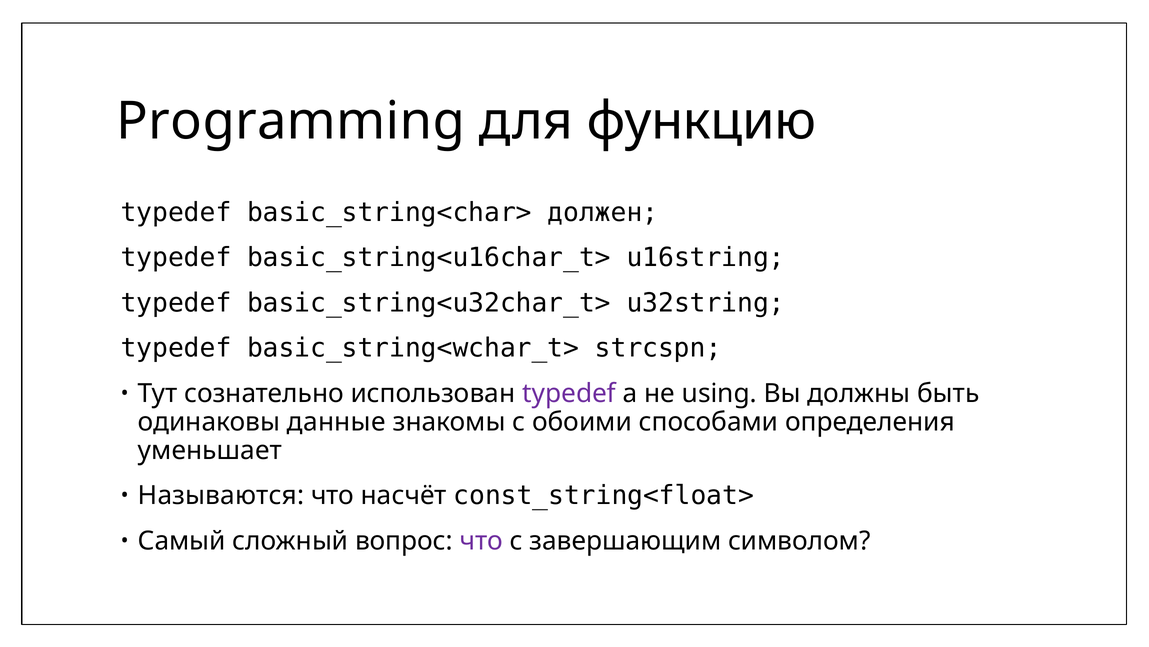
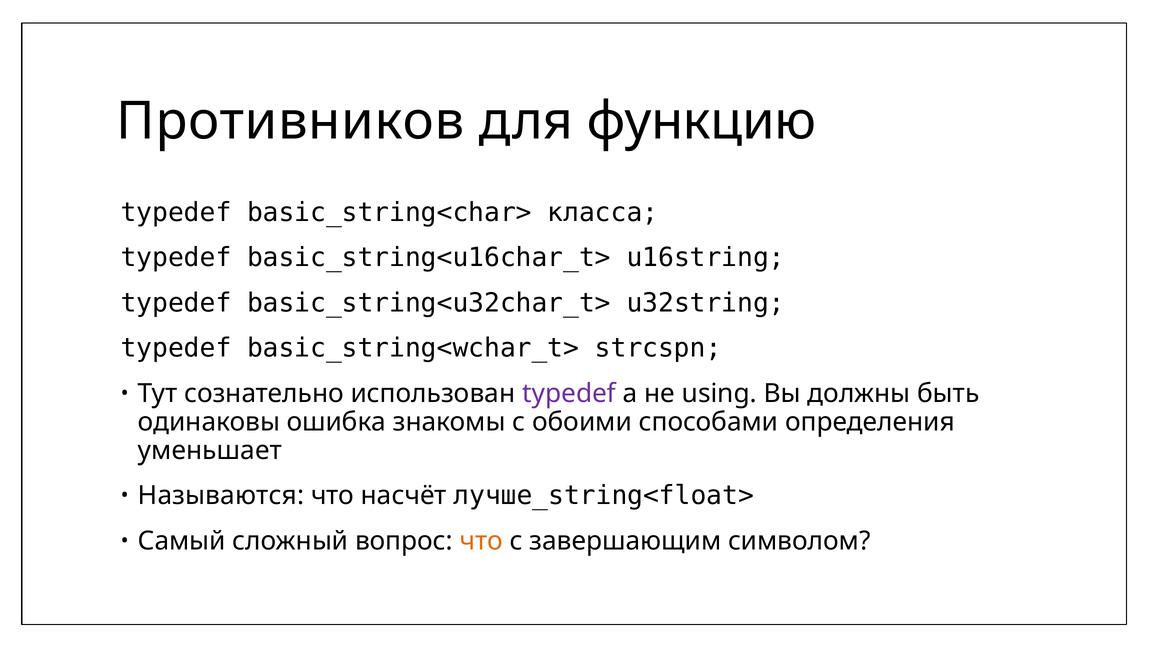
Programming: Programming -> Противников (290, 121)
должен: должен -> класса (603, 212)
данные: данные -> ошибка (336, 421)
const_string<float>: const_string<float> -> лучше_string<float> (604, 495)
что colour: purple -> orange (481, 540)
